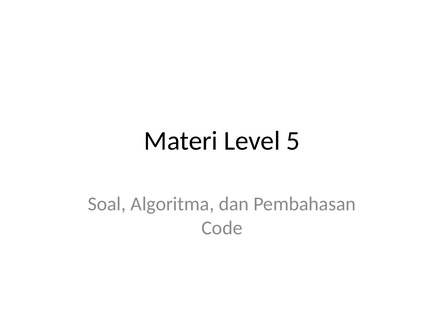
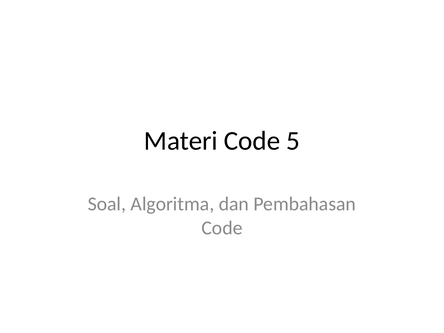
Materi Level: Level -> Code (252, 141)
